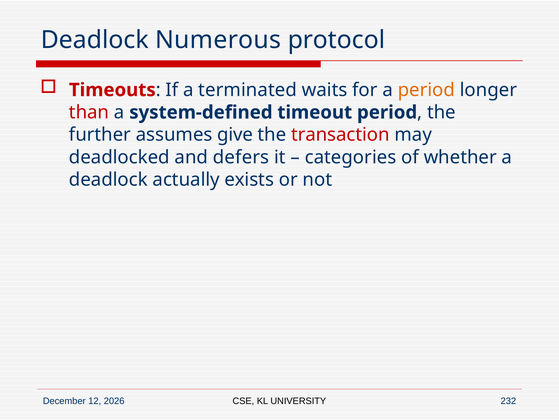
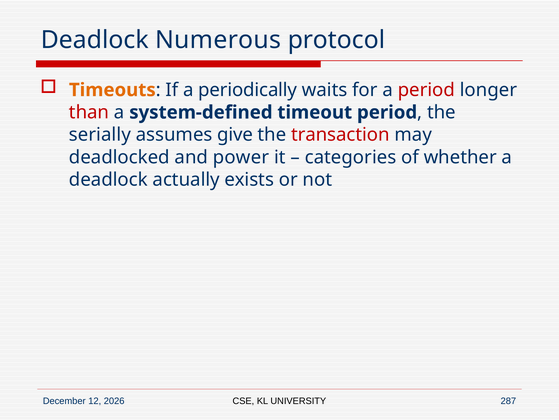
Timeouts colour: red -> orange (112, 90)
terminated: terminated -> periodically (248, 90)
period colour: orange -> red (426, 90)
further: further -> serially (100, 135)
defers: defers -> power (241, 157)
232: 232 -> 287 (508, 400)
